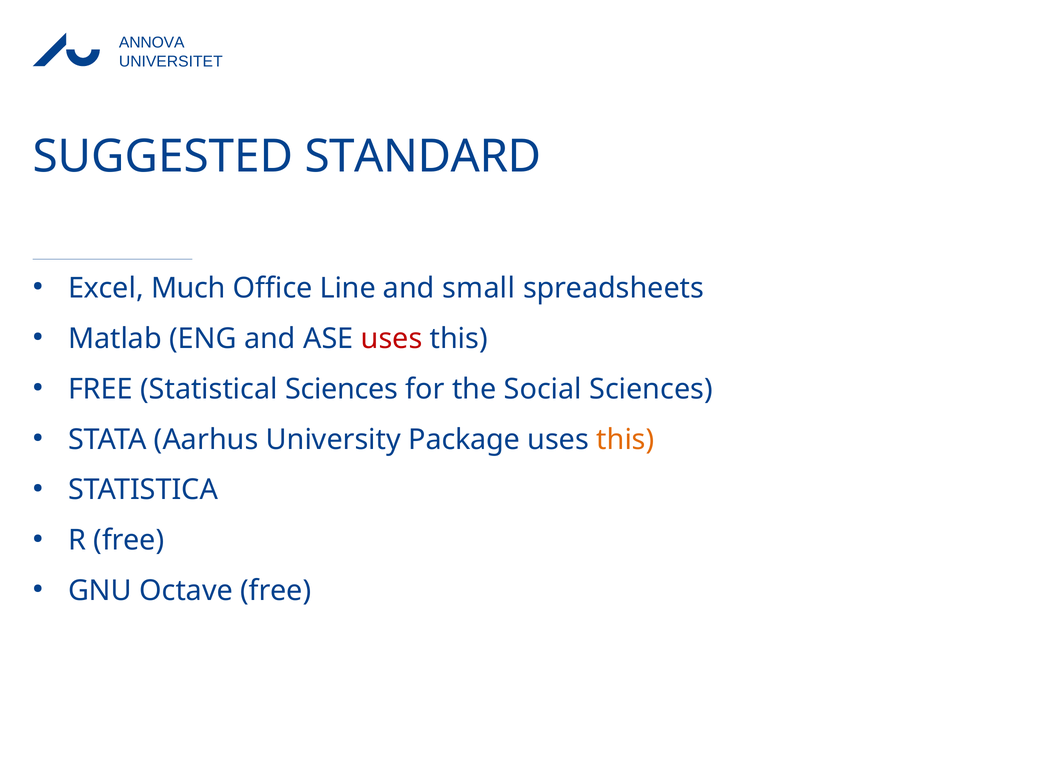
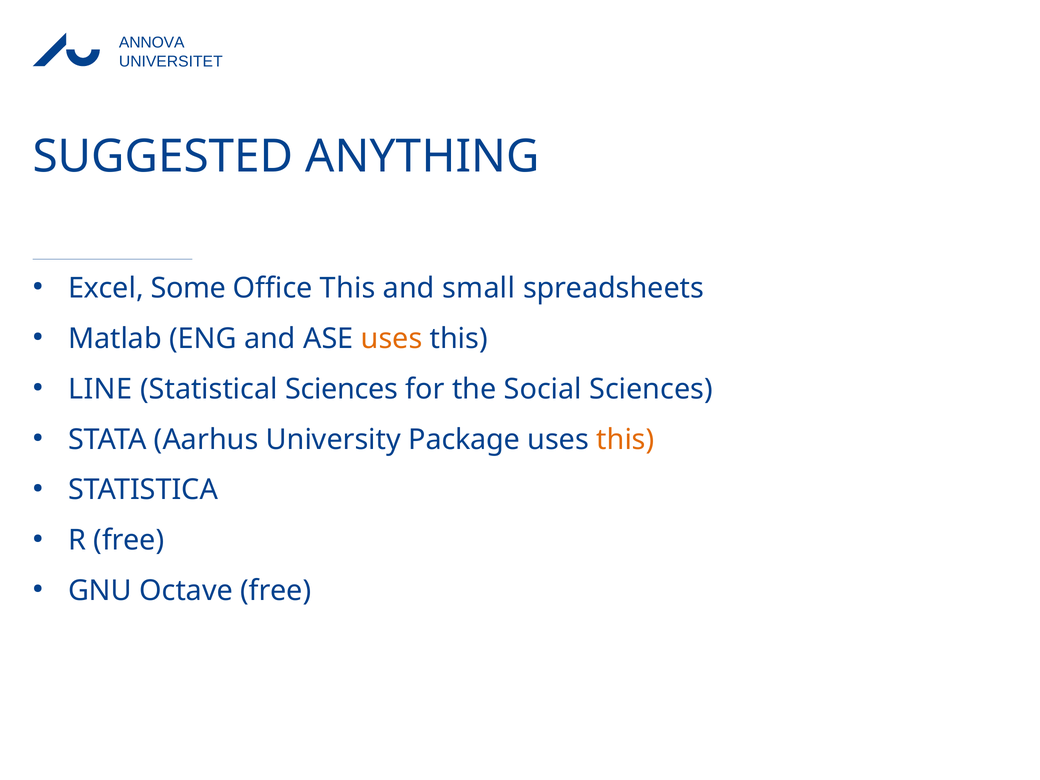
STANDARD: STANDARD -> ANYTHING (423, 156)
Much: Much -> Some (188, 288)
Office Line: Line -> This (348, 288)
uses colour: red -> orange (392, 339)
FREE: FREE -> LINE (100, 389)
